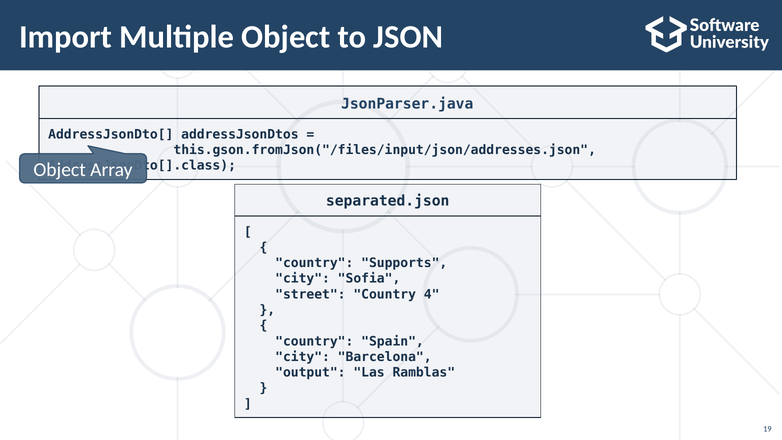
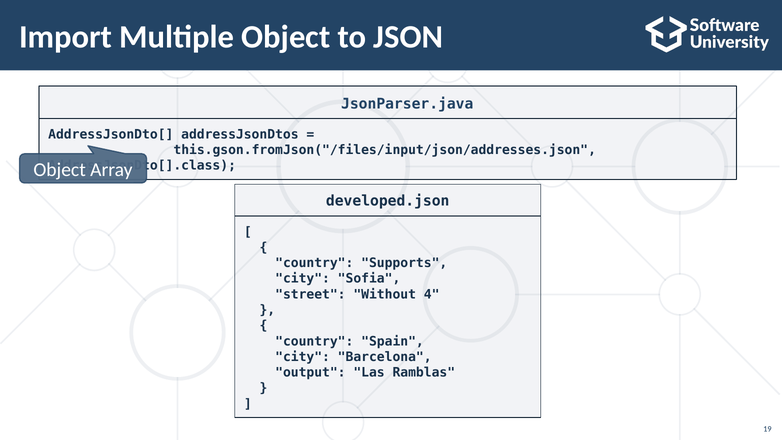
separated.json: separated.json -> developed.json (388, 201)
street Country: Country -> Without (385, 294)
